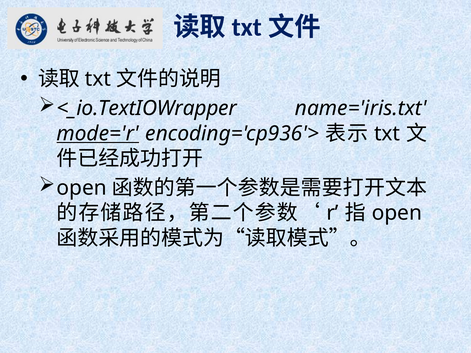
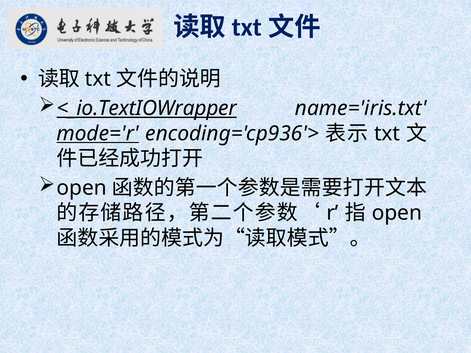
<_io.TextIOWrapper underline: none -> present (147, 108)
